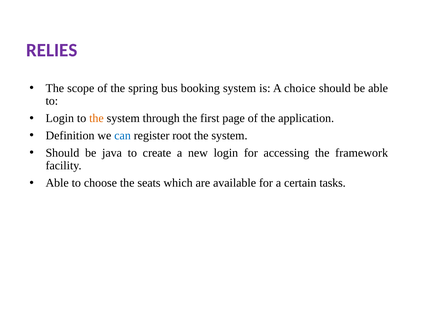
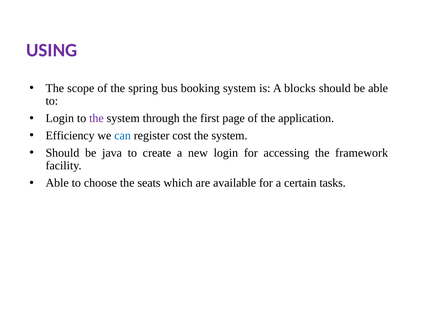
RELIES: RELIES -> USING (52, 50)
choice: choice -> blocks (300, 88)
the colour: orange -> purple (96, 118)
Definition: Definition -> Efficiency (70, 136)
root: root -> cost (182, 136)
